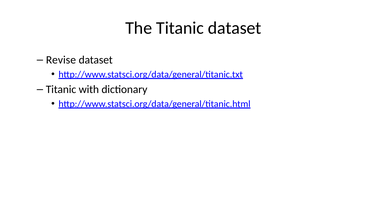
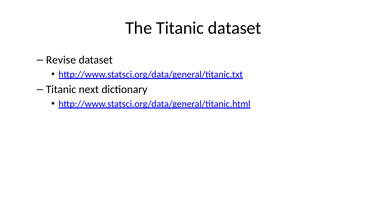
with: with -> next (89, 89)
